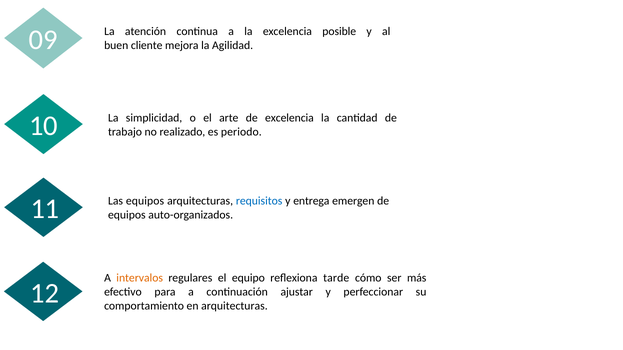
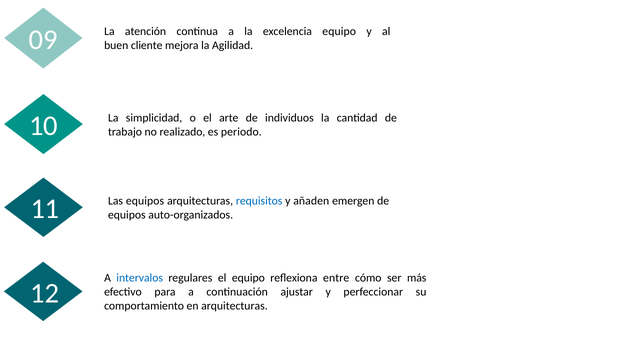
excelencia posible: posible -> equipo (339, 32)
de excelencia: excelencia -> individuos (289, 118)
entrega: entrega -> añaden (311, 201)
intervalos colour: orange -> blue (140, 278)
tarde: tarde -> entre (336, 278)
